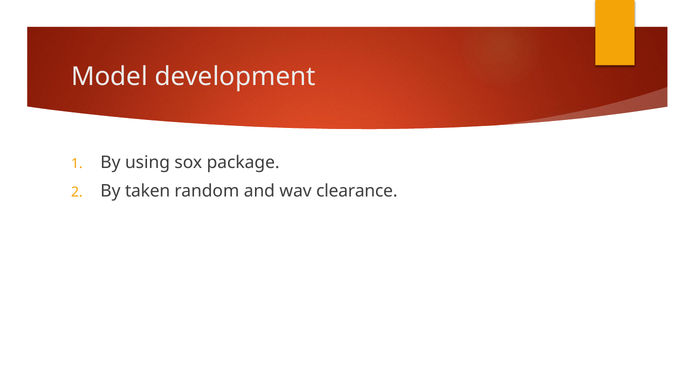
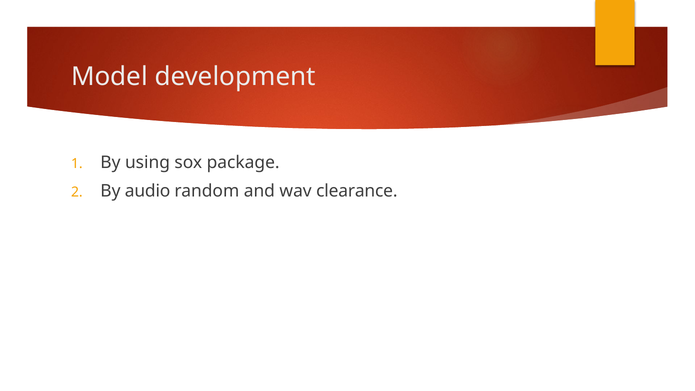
taken: taken -> audio (148, 191)
